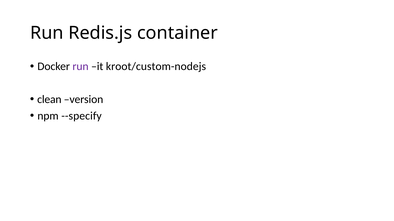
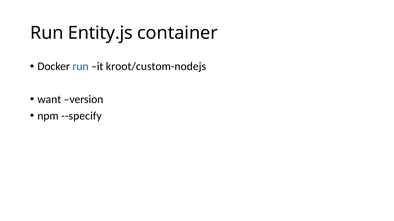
Redis.js: Redis.js -> Entity.js (100, 33)
run colour: purple -> blue (81, 67)
clean: clean -> want (49, 100)
